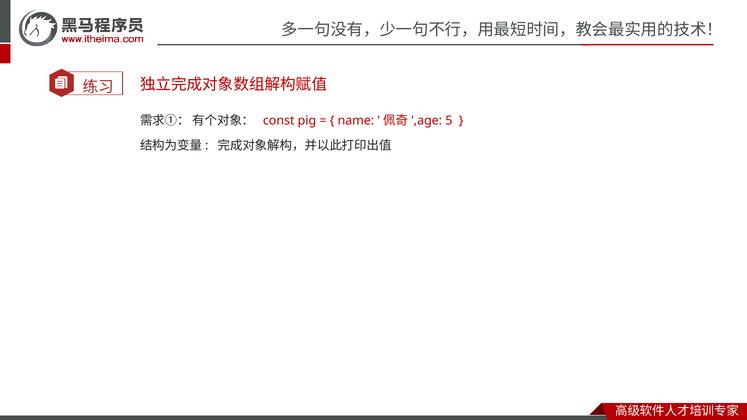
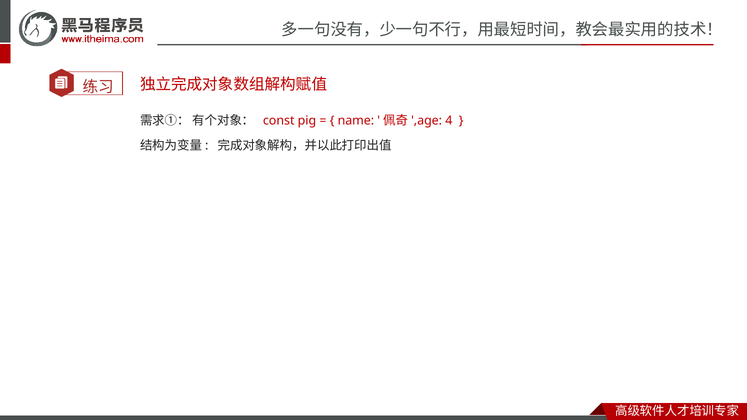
5: 5 -> 4 (449, 121)
